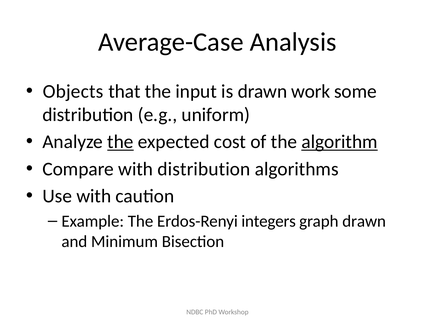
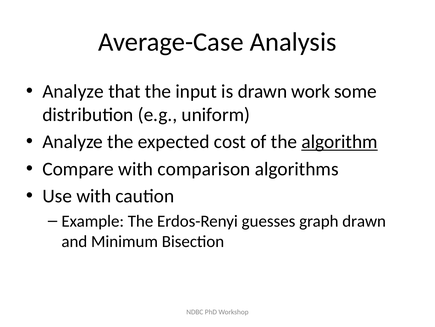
Objects: Objects -> Analyze (73, 91)
the underline: present -> none (120, 142)
with distribution: distribution -> comparison (204, 169)
integers: integers -> guesses (268, 221)
